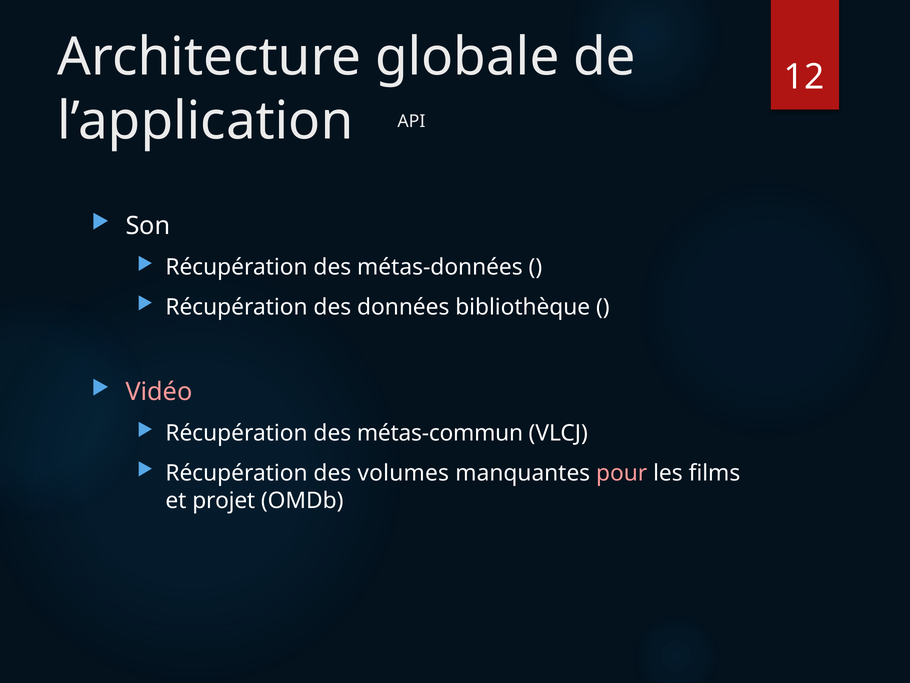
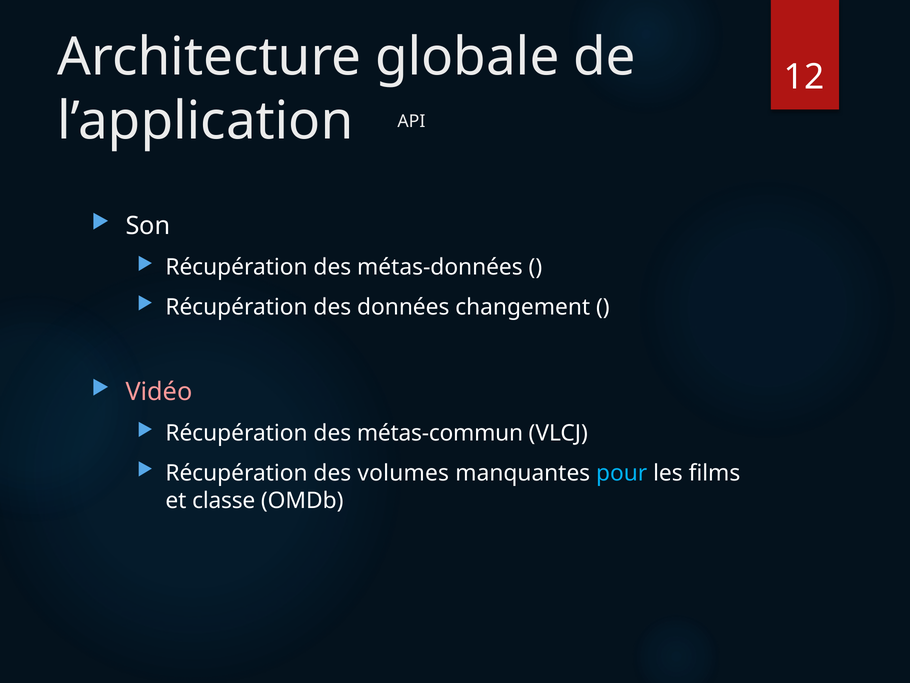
bibliothèque: bibliothèque -> changement (523, 307)
pour colour: pink -> light blue (622, 473)
projet: projet -> classe (224, 500)
